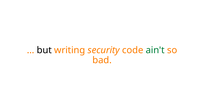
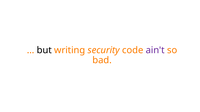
ain't colour: green -> purple (155, 50)
